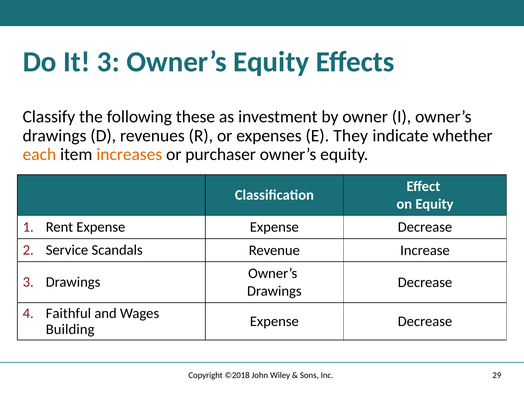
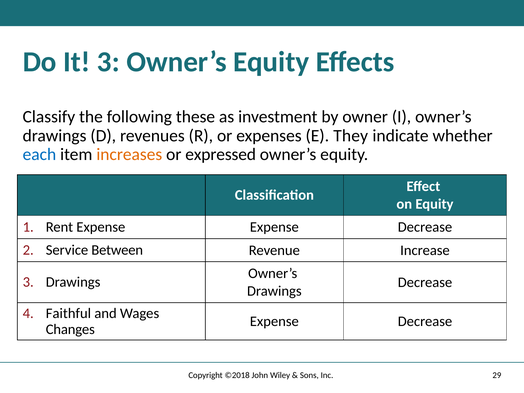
each colour: orange -> blue (39, 154)
purchaser: purchaser -> expressed (221, 154)
Scandals: Scandals -> Between (117, 250)
Building: Building -> Changes (70, 329)
